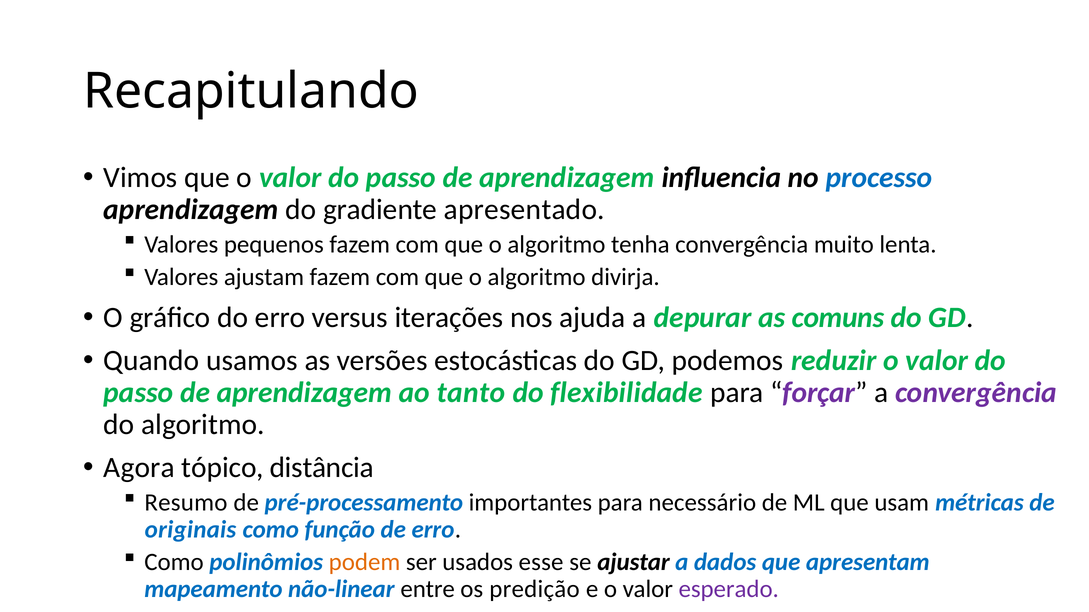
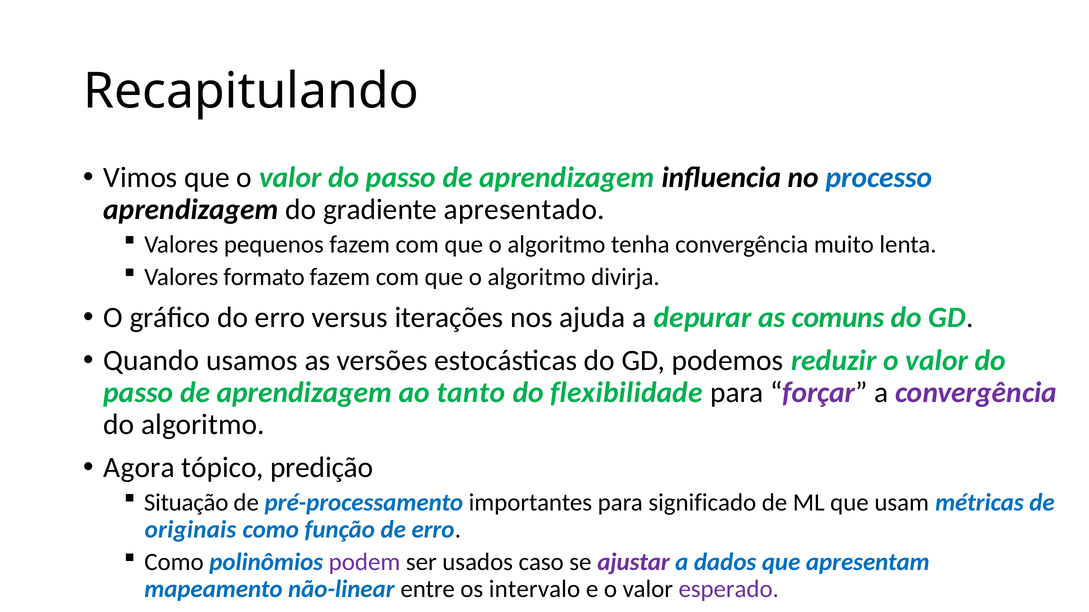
ajustam: ajustam -> formato (264, 277)
distância: distância -> predição (322, 468)
Resumo: Resumo -> Situação (186, 503)
necessário: necessário -> significado (702, 503)
podem colour: orange -> purple (365, 563)
esse: esse -> caso (541, 563)
ajustar colour: black -> purple (634, 563)
predição: predição -> intervalo (535, 589)
